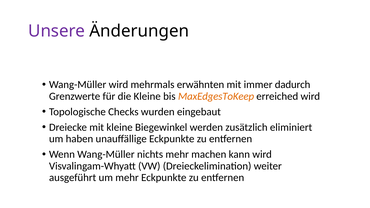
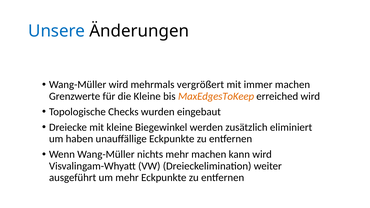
Unsere colour: purple -> blue (57, 31)
erwähnten: erwähnten -> vergrößert (200, 85)
immer dadurch: dadurch -> machen (293, 85)
